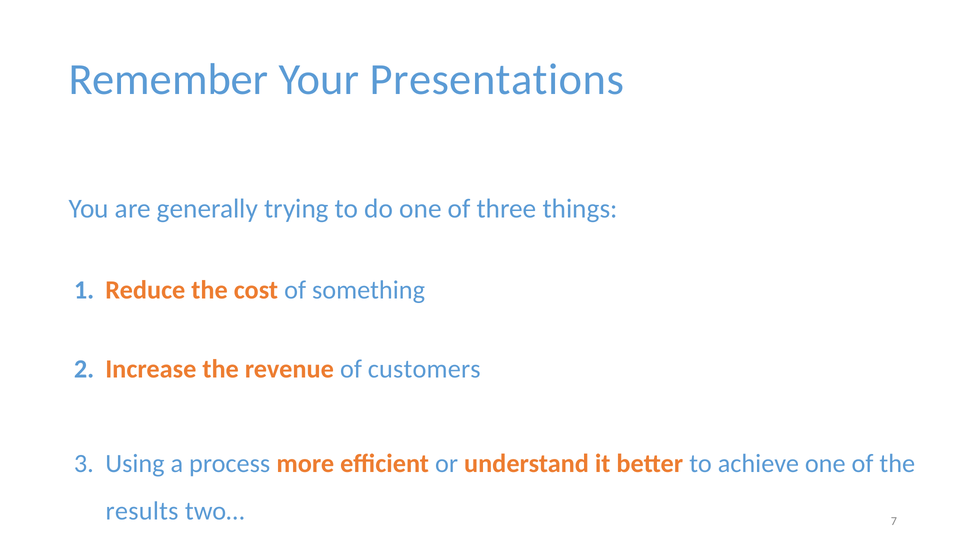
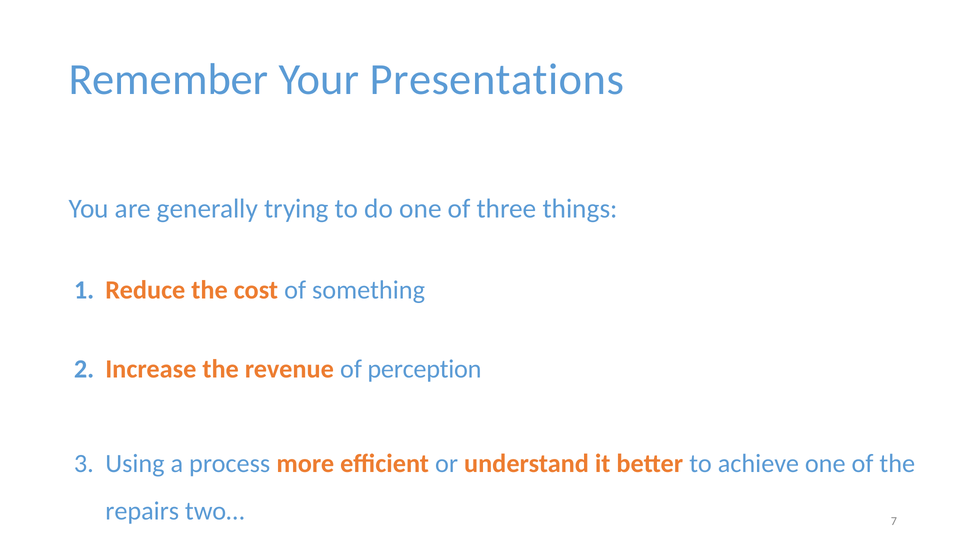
customers: customers -> perception (424, 369)
results: results -> repairs (142, 511)
